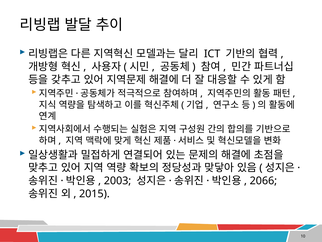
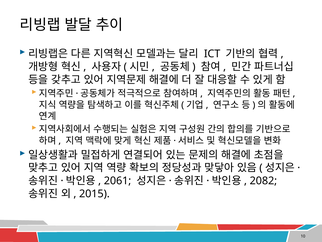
2003: 2003 -> 2061 (118, 180)
2066: 2066 -> 2082 (263, 180)
